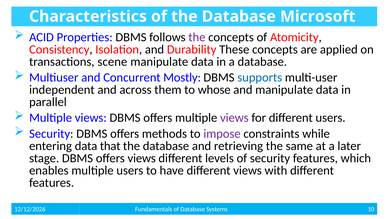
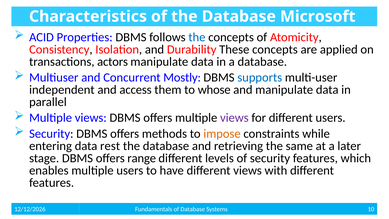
the colour: purple -> blue (197, 37)
scene: scene -> actors (113, 62)
across: across -> access (136, 90)
impose colour: purple -> orange (222, 134)
that: that -> rest (110, 146)
offers views: views -> range (142, 158)
